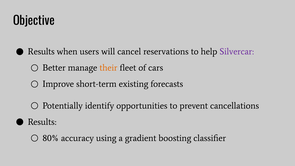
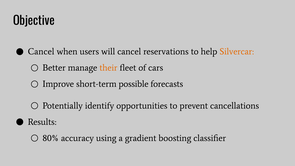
Results: Results -> Cancel (41, 52)
Silvercar colour: purple -> orange (237, 52)
existing: existing -> possible (134, 84)
